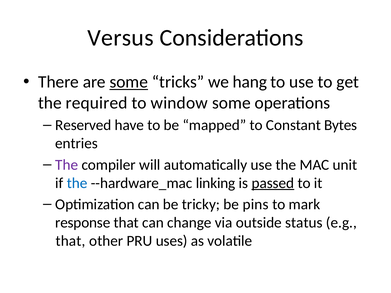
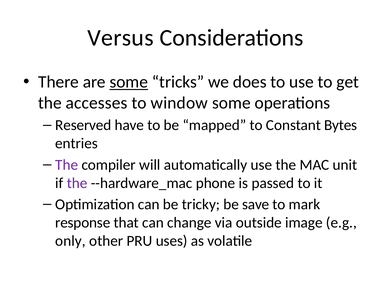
hang: hang -> does (250, 82)
required: required -> accesses (97, 103)
the colour: blue -> purple (77, 183)
linking: linking -> phone (216, 183)
passed underline: present -> none (273, 183)
pins: pins -> save (256, 204)
status: status -> image (304, 223)
that: that -> only (70, 241)
